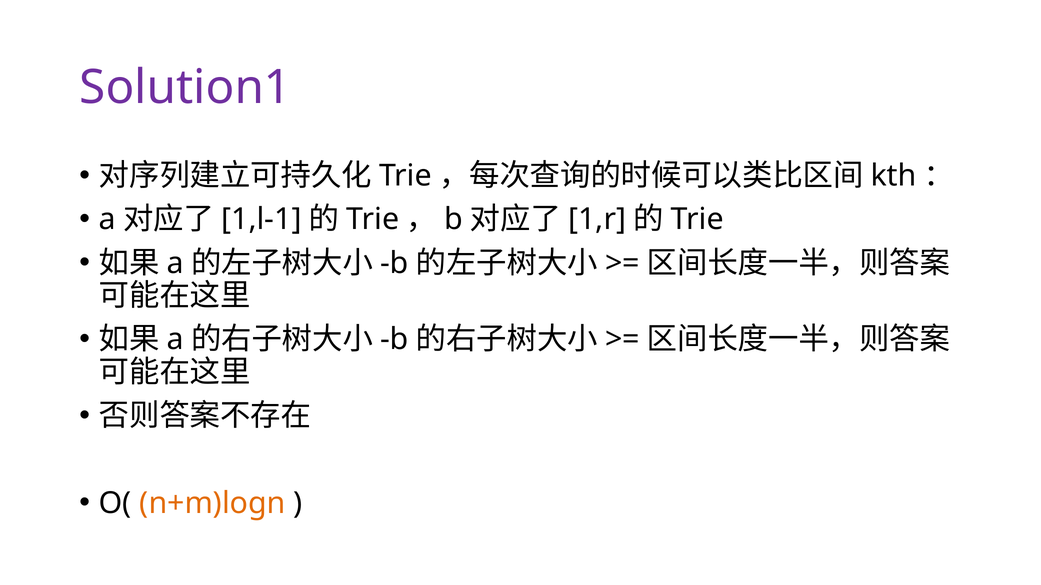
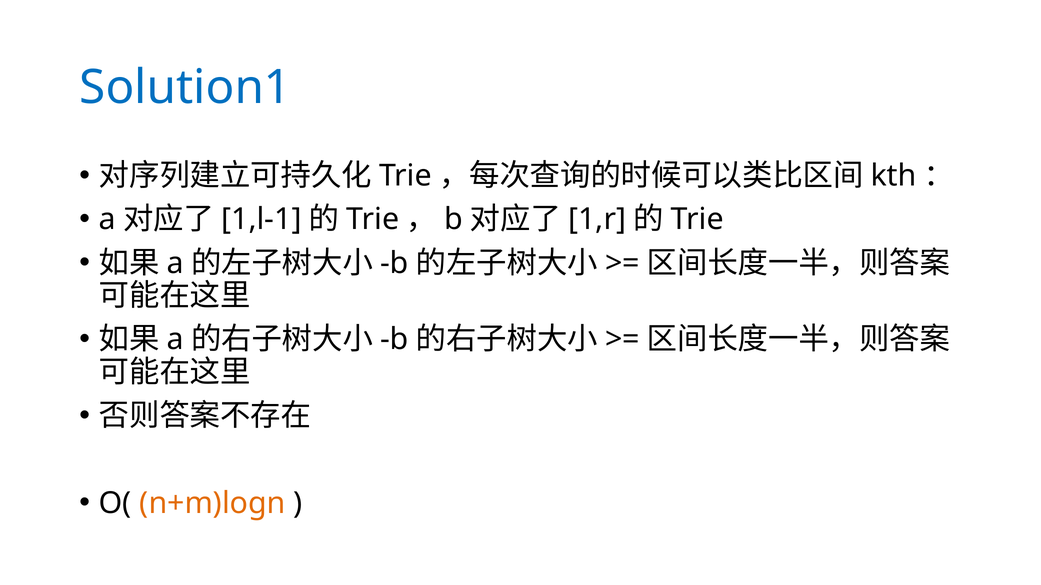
Solution1 colour: purple -> blue (185, 87)
